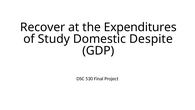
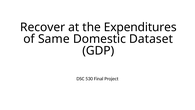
Study: Study -> Same (54, 39)
Despite: Despite -> Dataset (151, 39)
